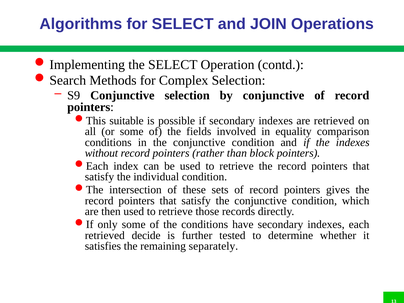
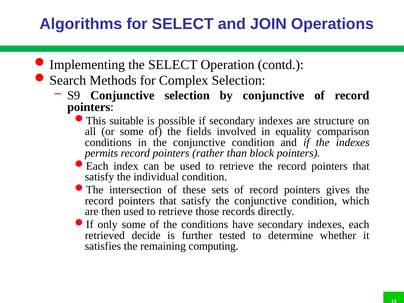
are retrieved: retrieved -> structure (334, 121)
without: without -> permits (101, 153)
separately: separately -> computing (214, 246)
